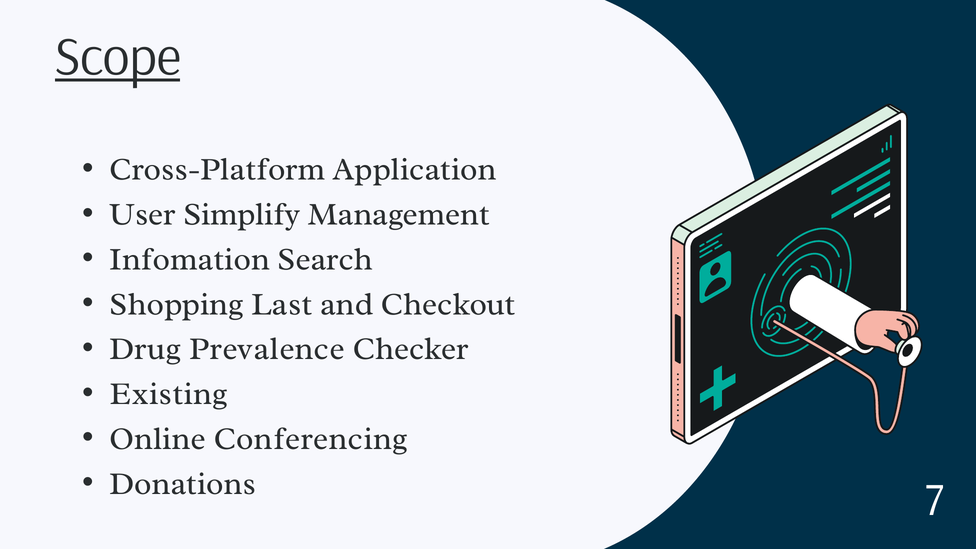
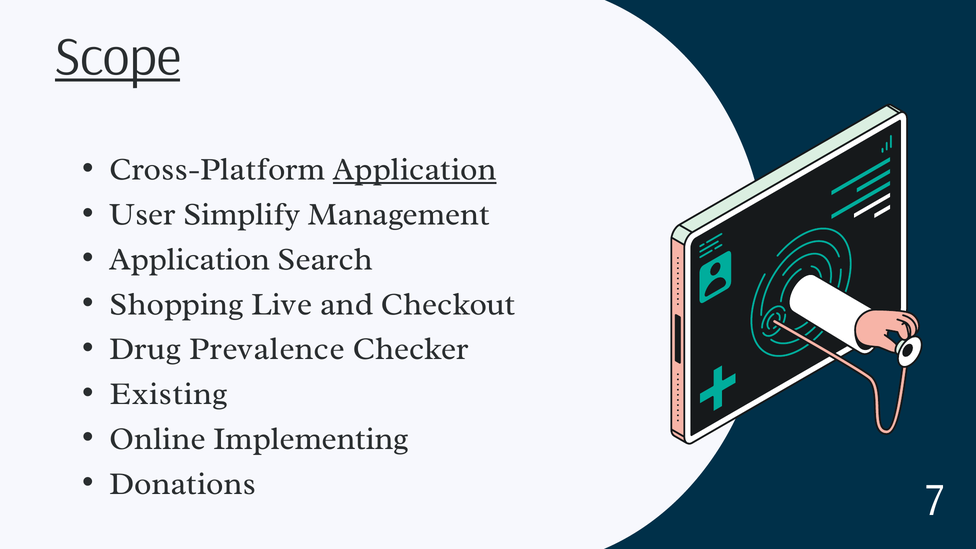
Application underline: none -> present (415, 169)
Infomation: Infomation -> Application (190, 259)
Last: Last -> Live (282, 304)
Conferencing: Conferencing -> Implementing (311, 439)
